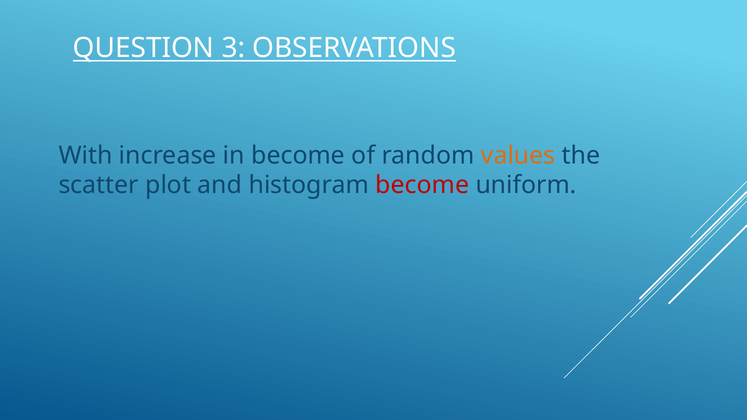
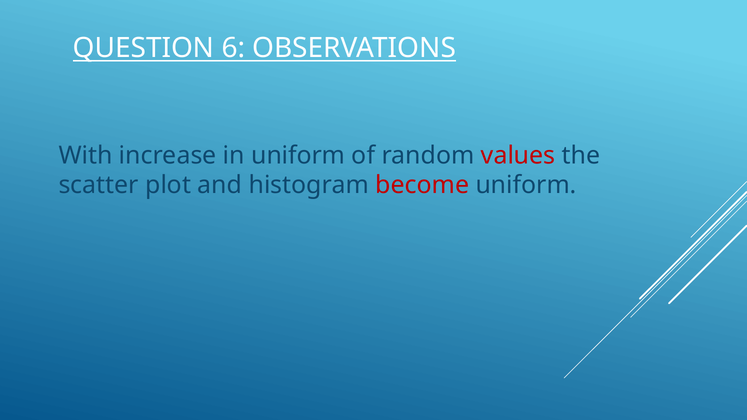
3: 3 -> 6 (233, 48)
in become: become -> uniform (298, 155)
values colour: orange -> red (518, 155)
